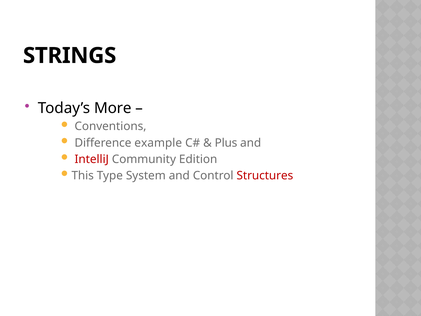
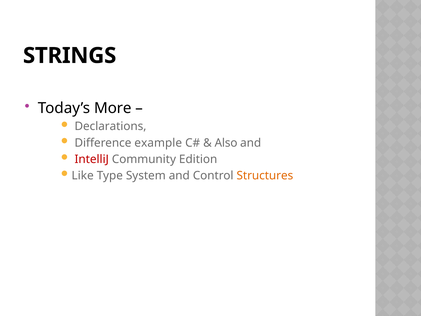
Conventions: Conventions -> Declarations (110, 126)
Plus: Plus -> Also (226, 143)
This: This -> Like (83, 175)
Structures colour: red -> orange (265, 175)
